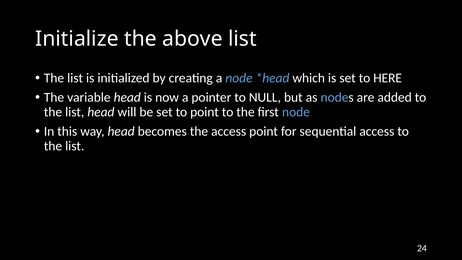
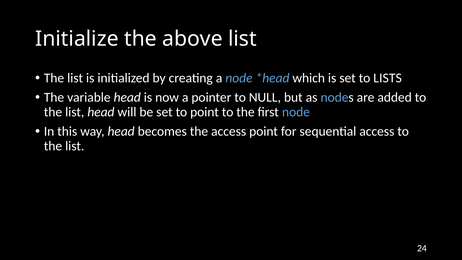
HERE: HERE -> LISTS (388, 78)
